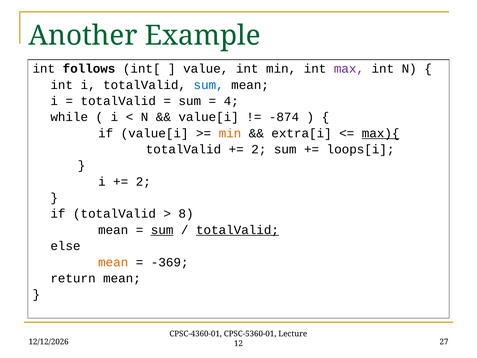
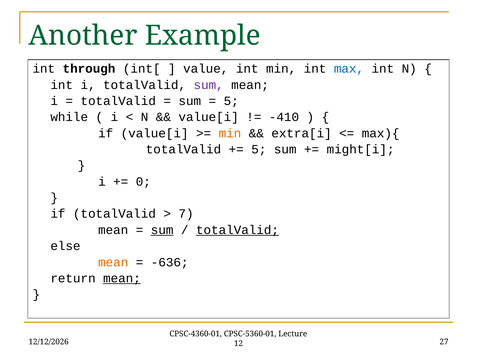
follows: follows -> through (89, 69)
max colour: purple -> blue (349, 69)
sum colour: blue -> purple (209, 85)
4: 4 -> 5 (231, 101)
-874: -874 -> -410 (284, 117)
max){ underline: present -> none (381, 133)
2: 2 -> 5 (259, 149)
loops[i: loops[i -> might[i (361, 149)
2: 2 -> 0 (143, 181)
8: 8 -> 7 (186, 214)
-369: -369 -> -636 (170, 262)
mean underline: none -> present (122, 278)
